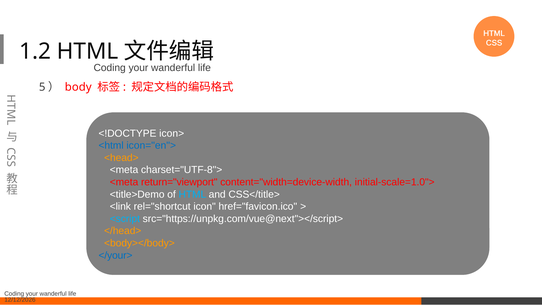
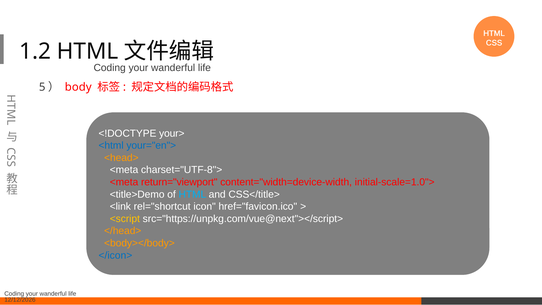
icon>: icon> -> your> (172, 133)
icon="en">: icon="en"> -> your="en"> (151, 145)
<script colour: light blue -> yellow (125, 219)
</your>: </your> -> </icon> (115, 255)
